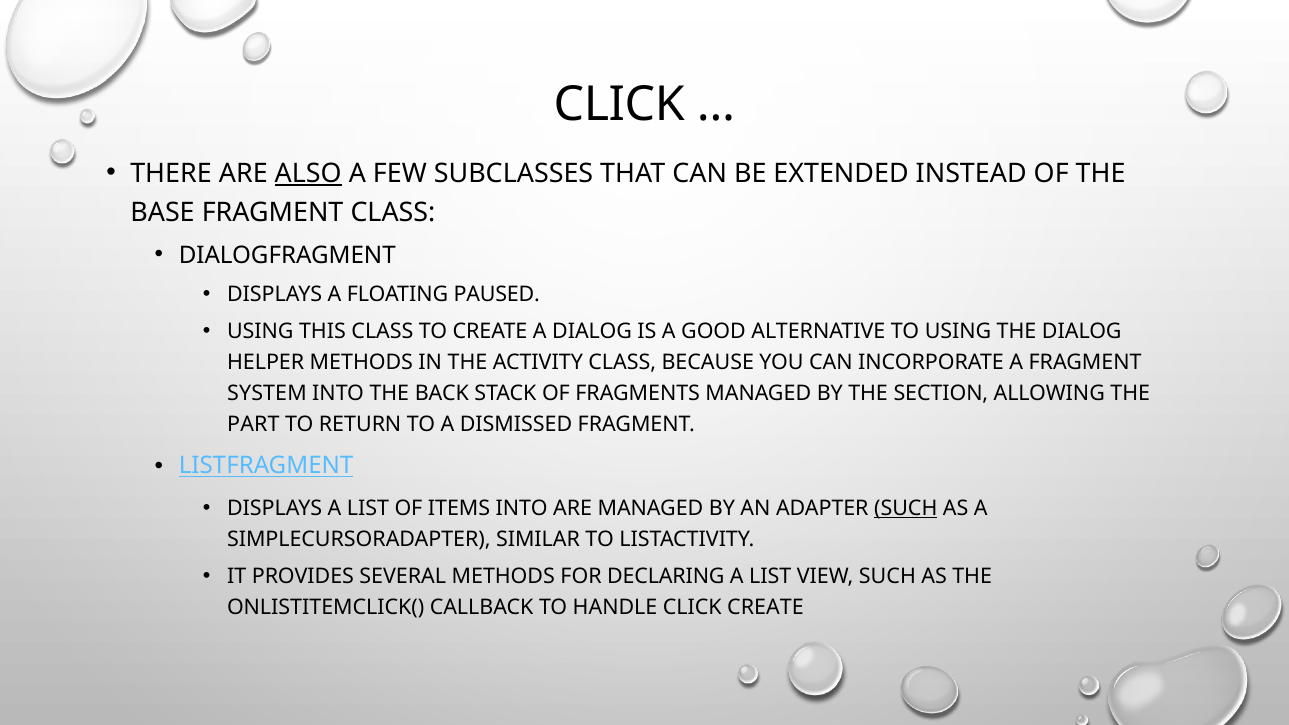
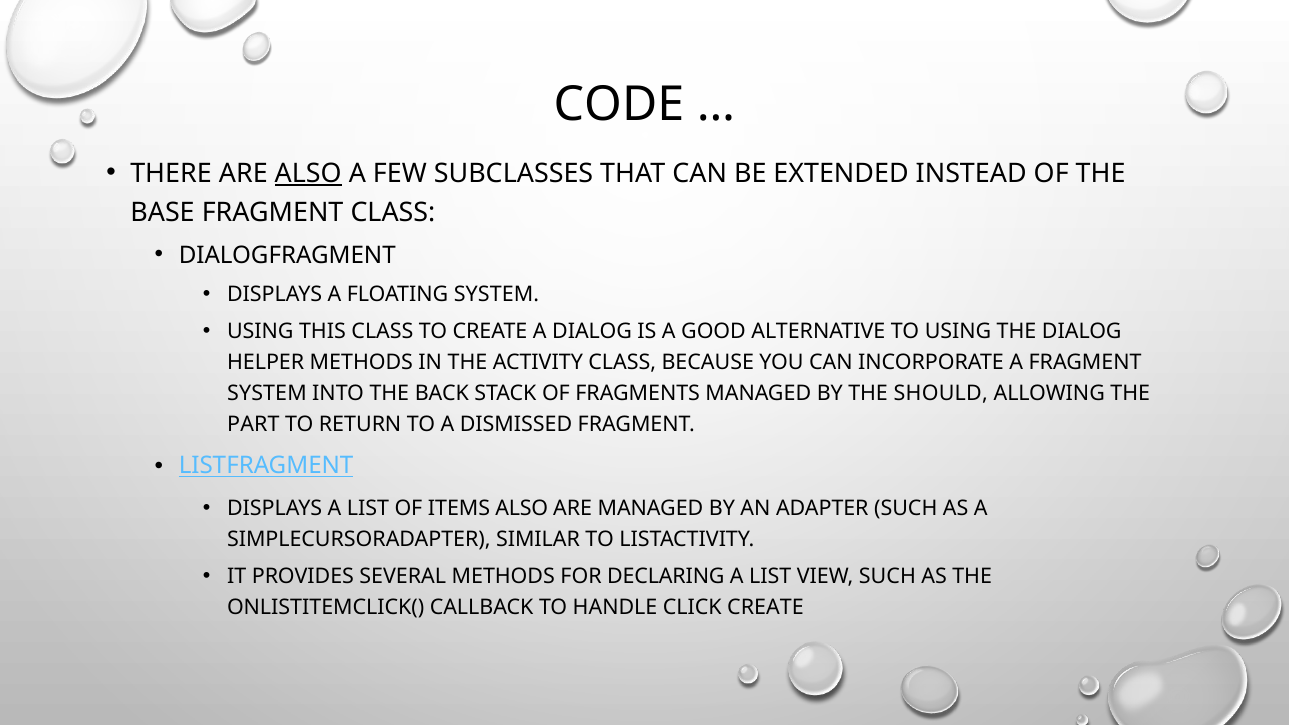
CLICK: CLICK -> CODE (619, 105)
FLOATING PAUSED: PAUSED -> SYSTEM (497, 294)
SECTION: SECTION -> SHOULD (941, 394)
ITEMS INTO: INTO -> ALSO (522, 508)
SUCH underline: present -> none (906, 508)
